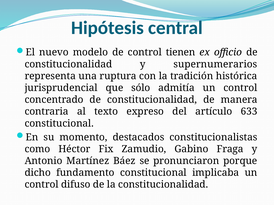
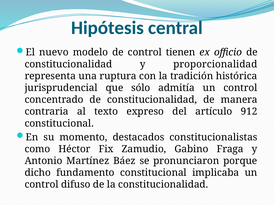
supernumerarios: supernumerarios -> proporcionalidad (215, 64)
633: 633 -> 912 (249, 112)
